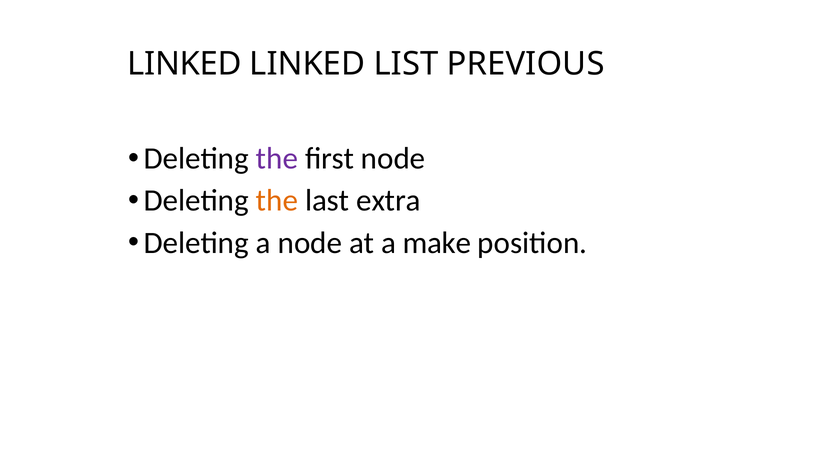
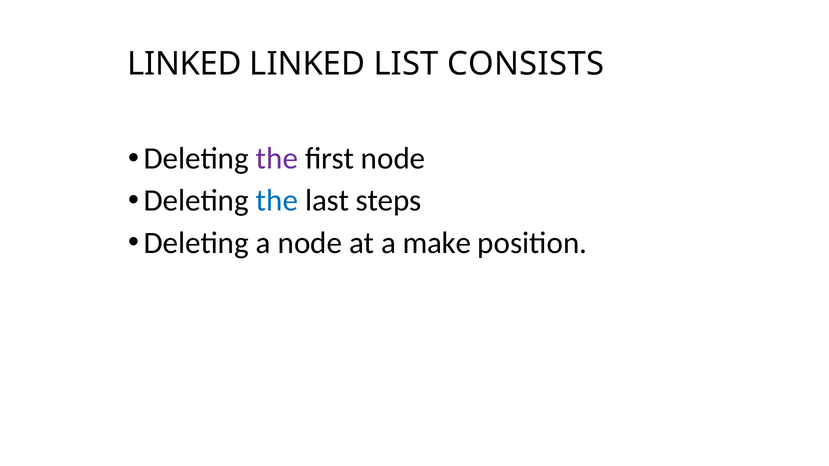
PREVIOUS: PREVIOUS -> CONSISTS (526, 64)
the colour: orange -> blue (277, 201)
extra: extra -> steps (389, 201)
